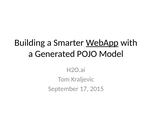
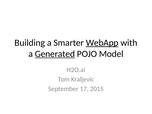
Generated underline: none -> present (55, 54)
